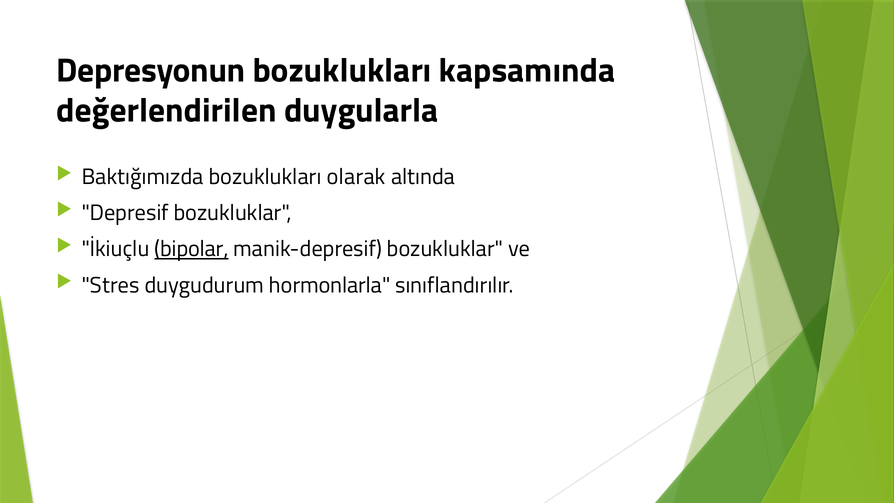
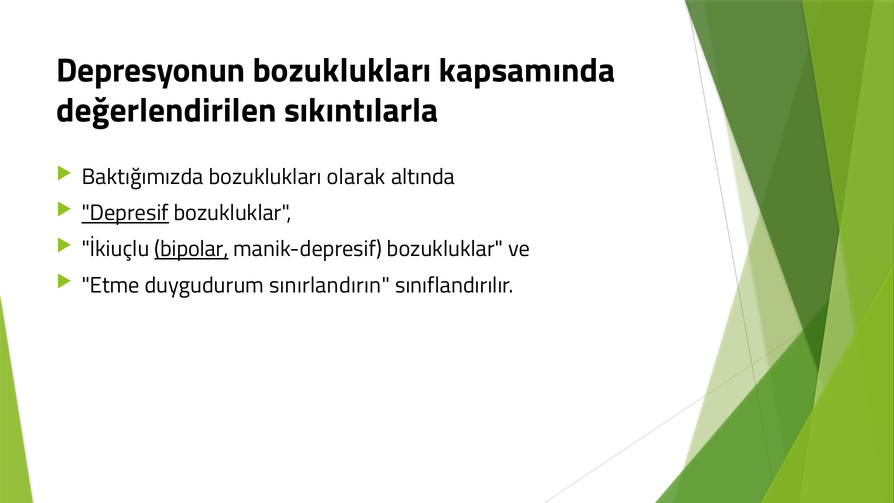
duygularla: duygularla -> sıkıntılarla (361, 111)
Depresif underline: none -> present (125, 213)
Stres: Stres -> Etme (111, 285)
hormonlarla: hormonlarla -> sınırlandırın (330, 285)
